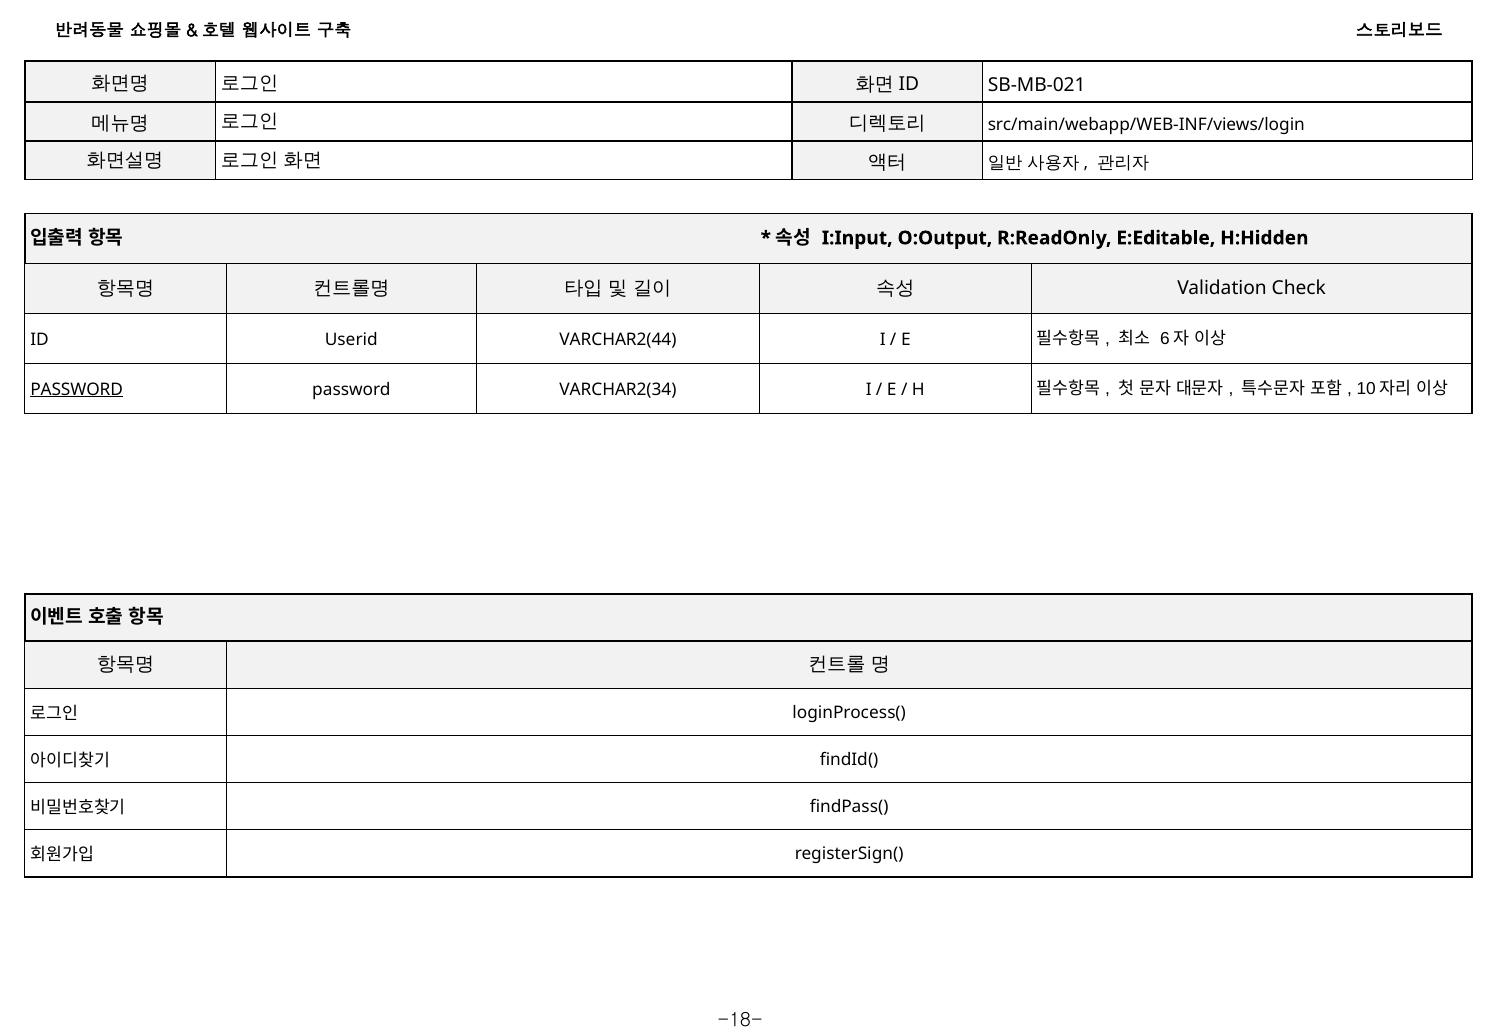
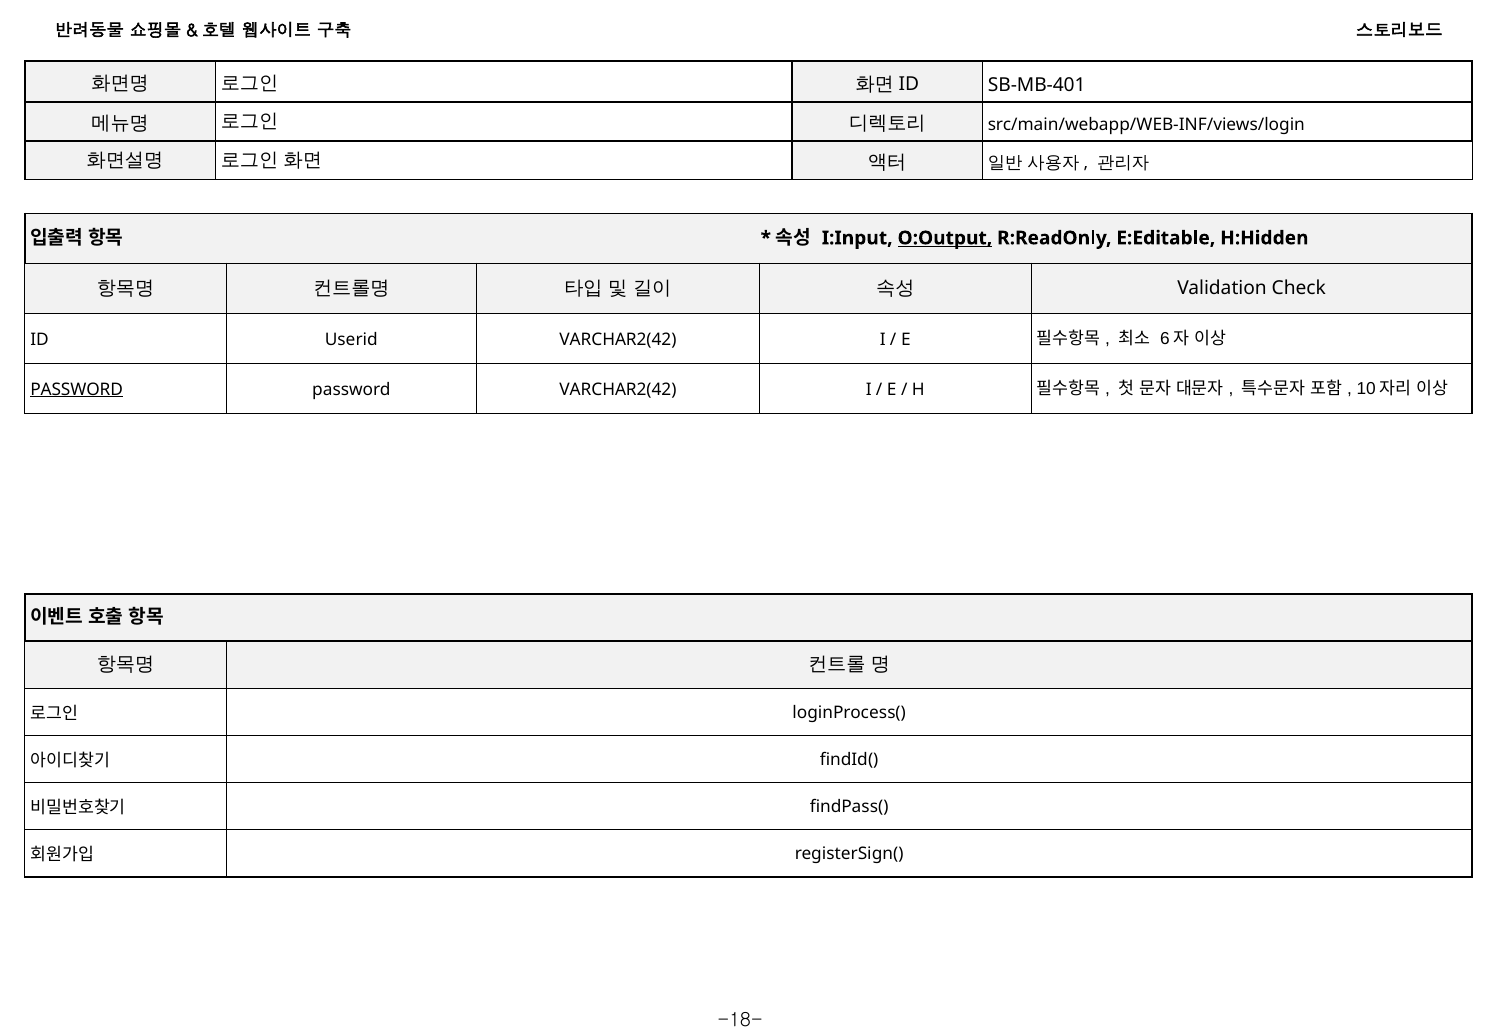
SB-MB-021: SB-MB-021 -> SB-MB-401 (1037, 85)
O:Output underline: none -> present (945, 238)
Userid VARCHAR2(44: VARCHAR2(44 -> VARCHAR2(42 (618, 340)
password VARCHAR2(34: VARCHAR2(34 -> VARCHAR2(42 (618, 390)
